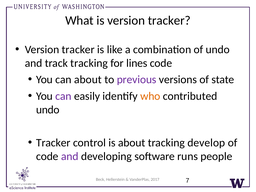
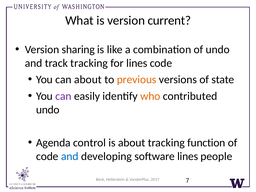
is version tracker: tracker -> current (169, 21)
tracker: tracker -> sharing (78, 49)
previous colour: purple -> orange (137, 80)
Tracker: Tracker -> Agenda (53, 143)
develop: develop -> function (206, 143)
and colour: purple -> blue (70, 156)
software runs: runs -> lines (188, 156)
